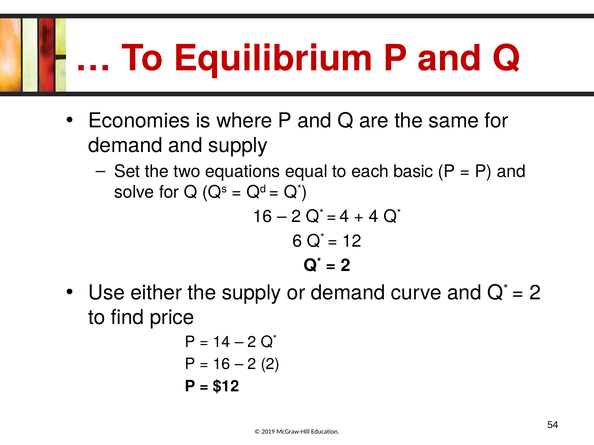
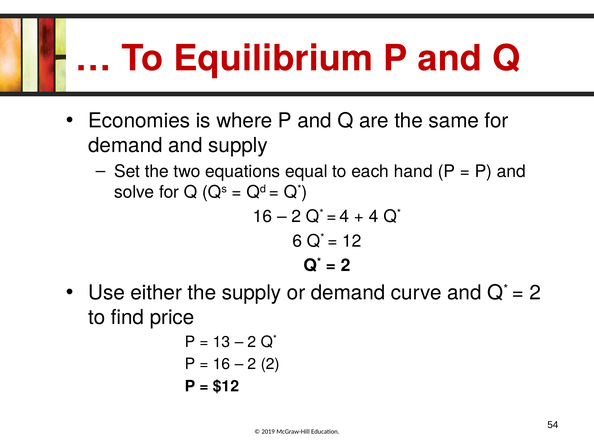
basic: basic -> hand (413, 172)
14: 14 -> 13 (222, 342)
